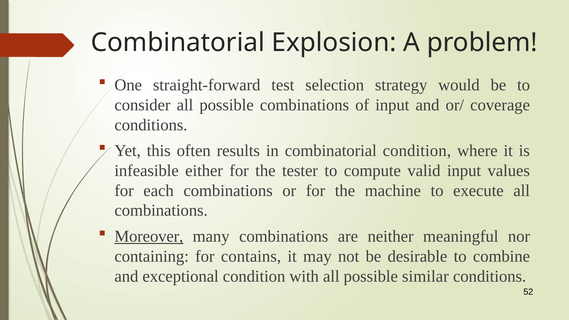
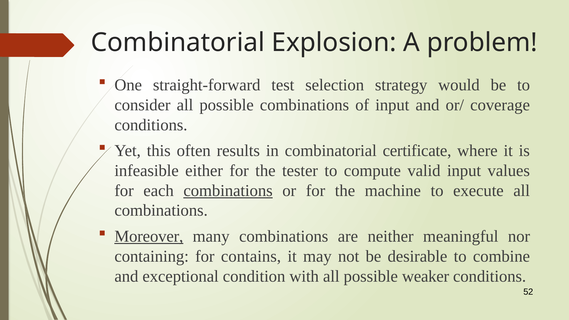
combinatorial condition: condition -> certificate (417, 151)
combinations underline: none -> present (228, 191)
similar: similar -> weaker (426, 276)
